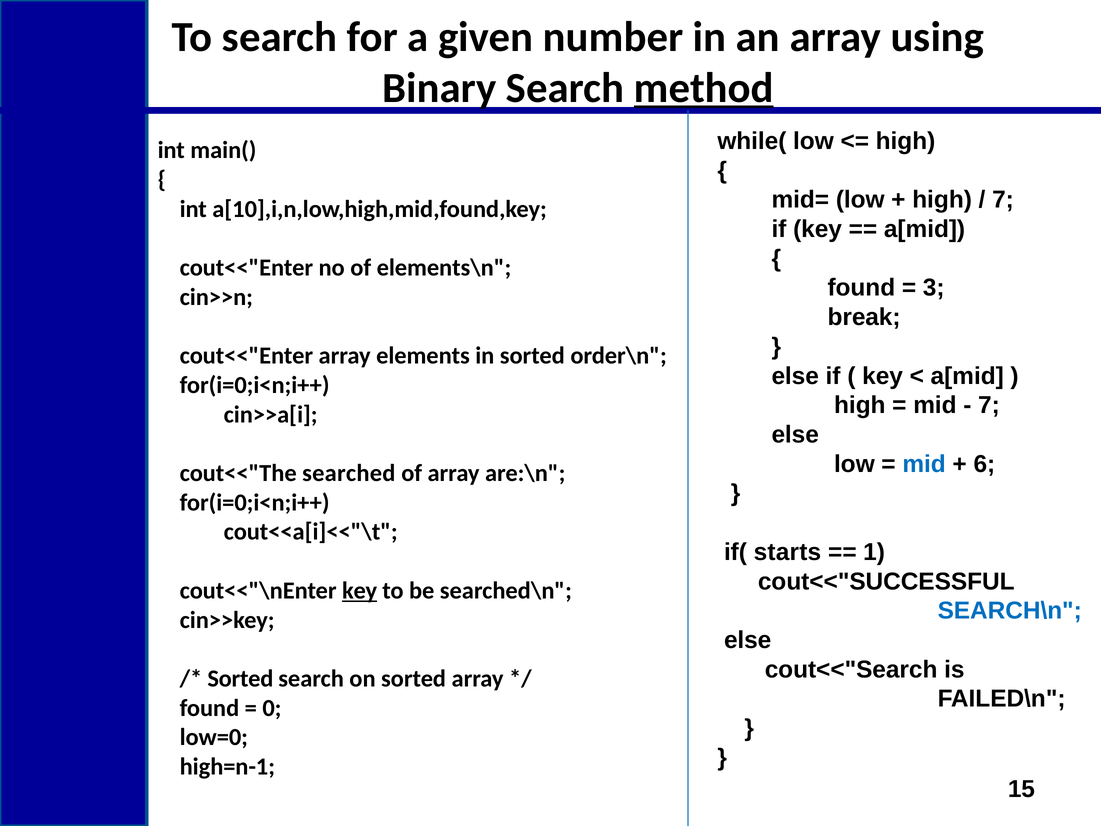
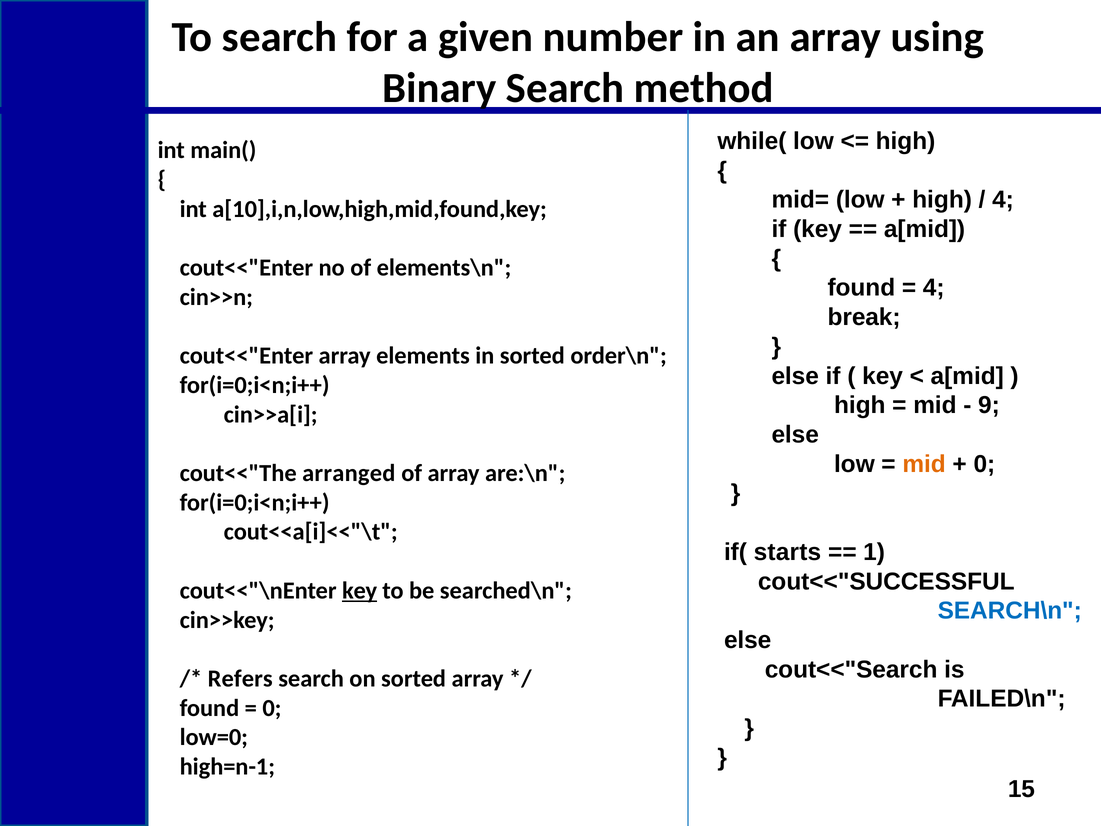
method underline: present -> none (704, 88)
7: 7 -> 4 (1003, 200)
3: 3 -> 4 (934, 288)
7: 7 -> 9 (989, 405)
mid colour: blue -> orange (924, 464)
6: 6 -> 0 (984, 464)
searched: searched -> arranged (349, 473)
Sorted: Sorted -> Refers (240, 678)
